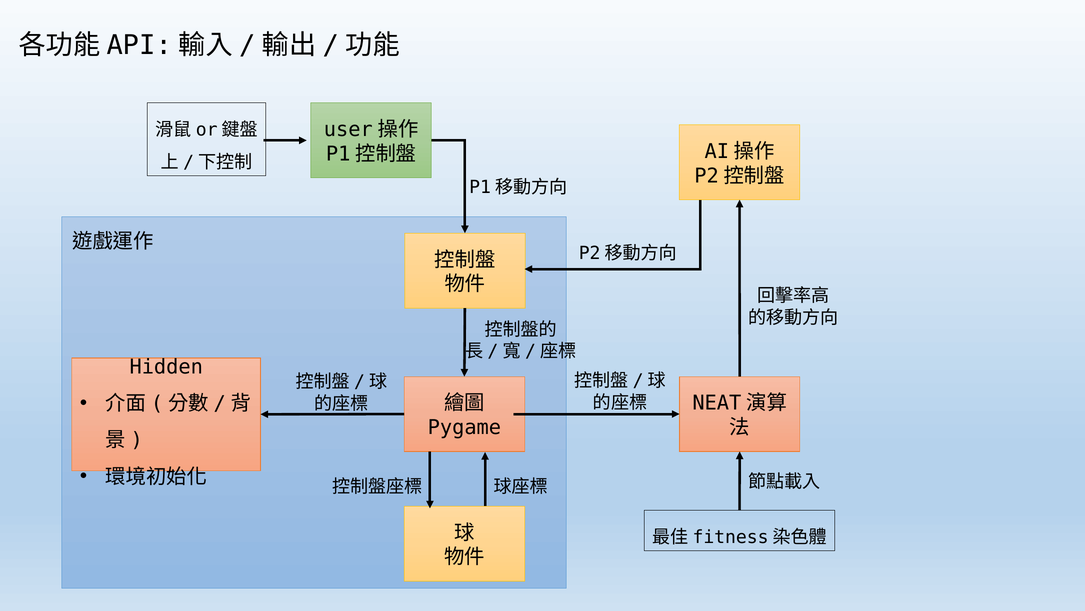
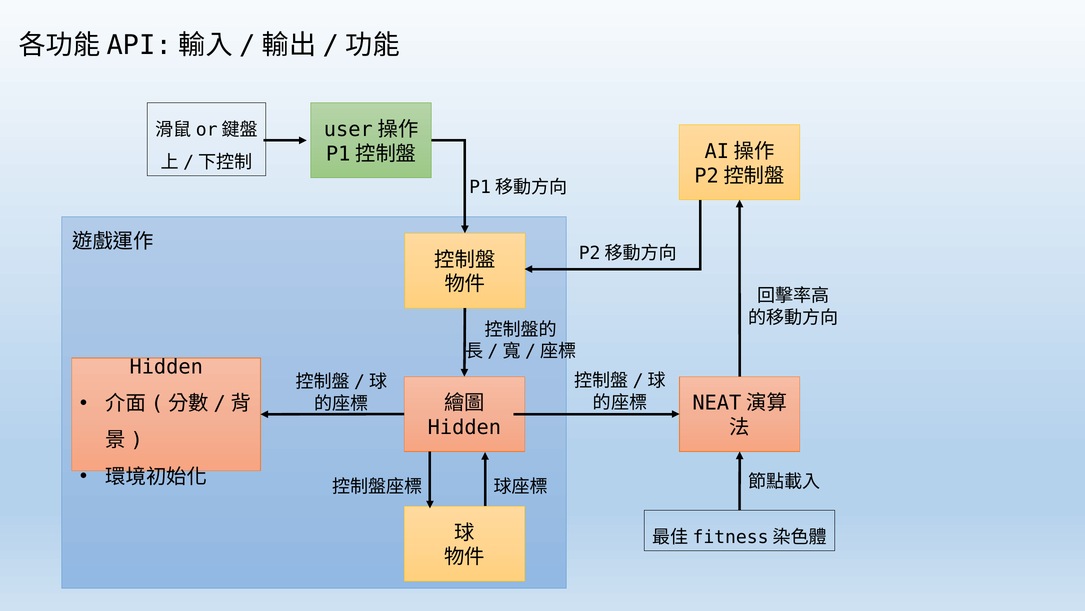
Pygame: Pygame -> Hidden (464, 427)
